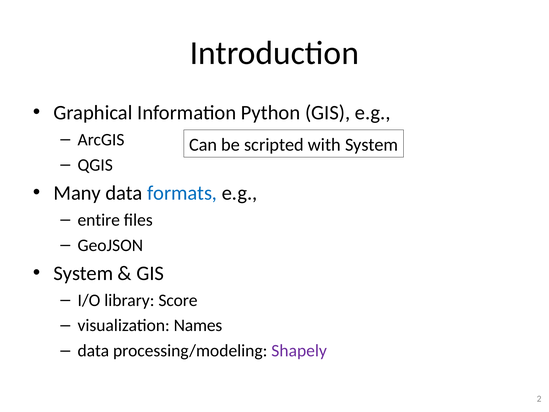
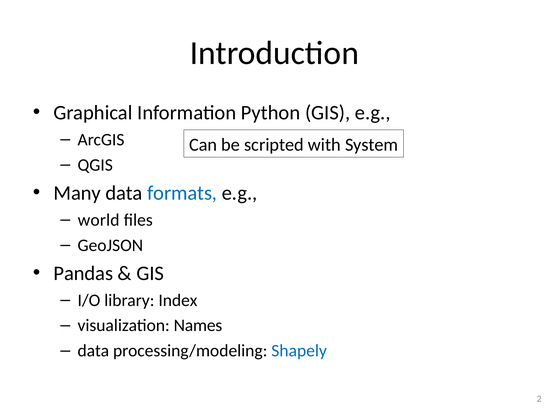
entire: entire -> world (99, 220)
System: System -> Pandas (83, 273)
Score: Score -> Index (178, 300)
Shapely colour: purple -> blue (299, 351)
